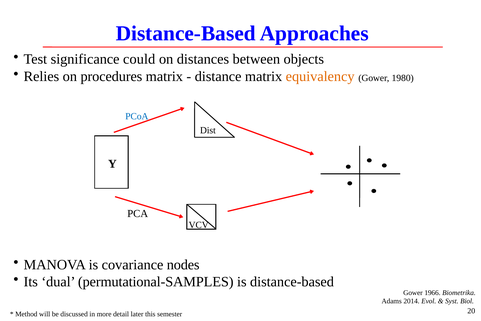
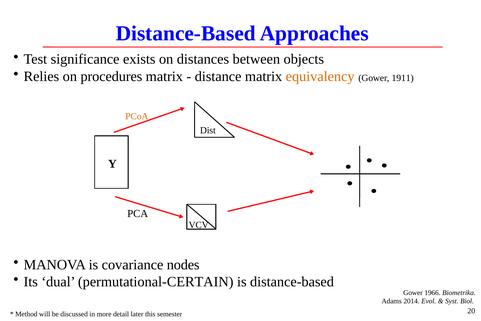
could: could -> exists (139, 59)
1980: 1980 -> 1911 (403, 78)
PCoA colour: blue -> orange (137, 116)
permutational-SAMPLES: permutational-SAMPLES -> permutational-CERTAIN (156, 281)
